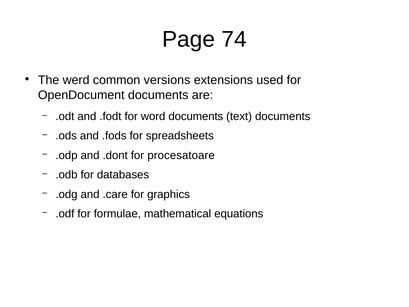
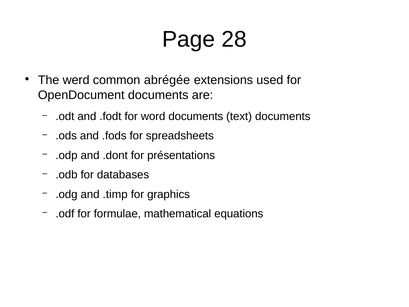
74: 74 -> 28 (234, 39)
versions: versions -> abrégée (167, 80)
procesatoare: procesatoare -> présentations (181, 155)
.care: .care -> .timp (115, 194)
